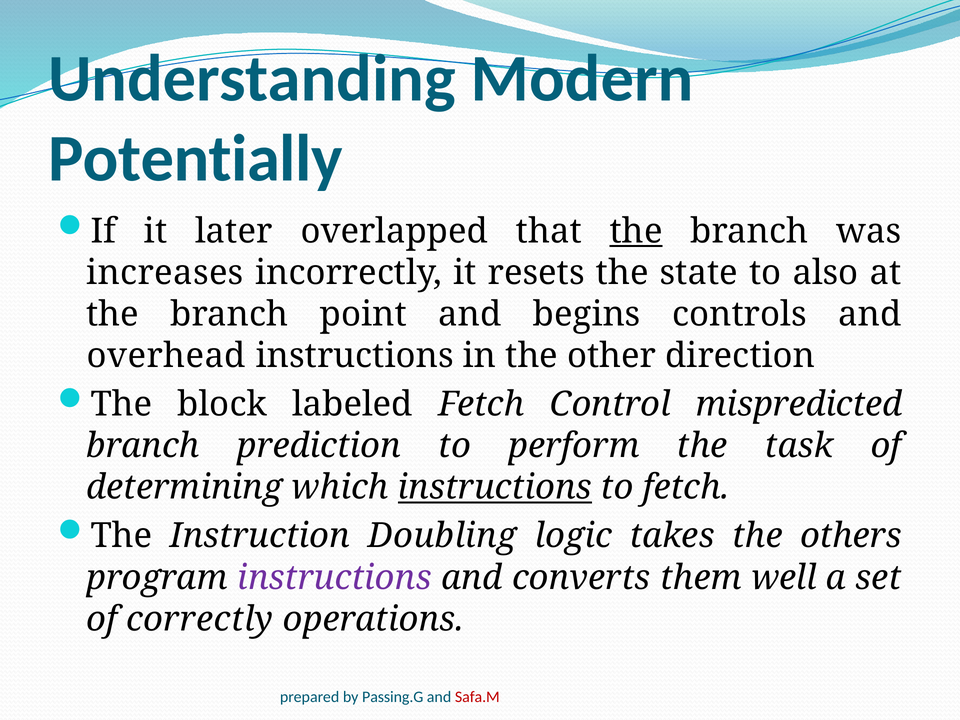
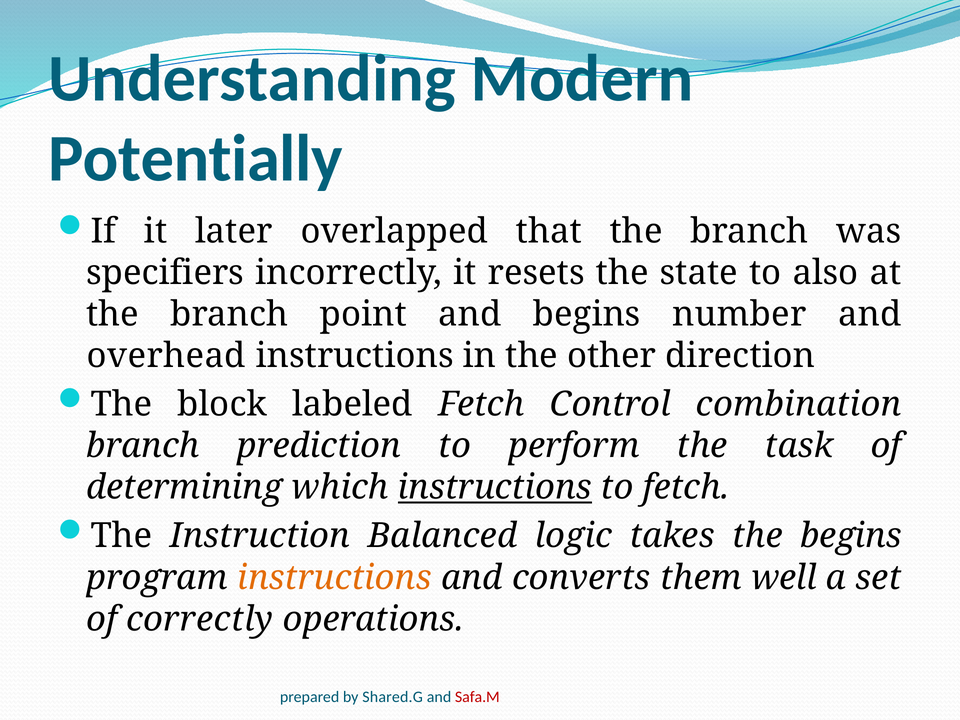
the underline: present -> none (636, 231)
increases: increases -> specifiers (165, 273)
controls: controls -> number (739, 314)
mispredicted: mispredicted -> combination (799, 404)
Doubling: Doubling -> Balanced (442, 536)
the others: others -> begins (851, 536)
instructions colour: purple -> orange (335, 578)
Passing.G: Passing.G -> Shared.G (393, 697)
